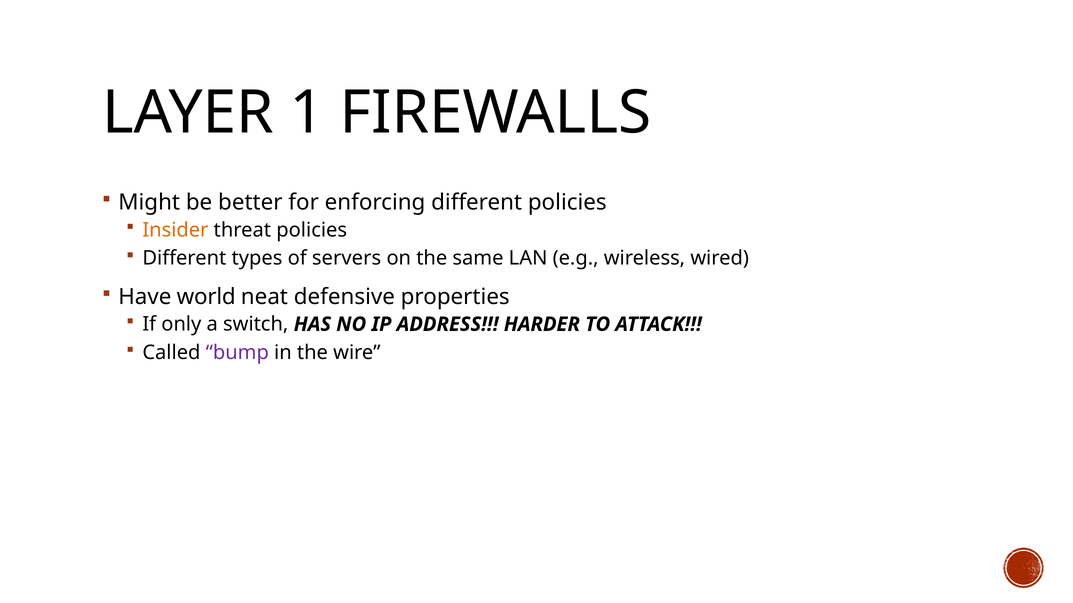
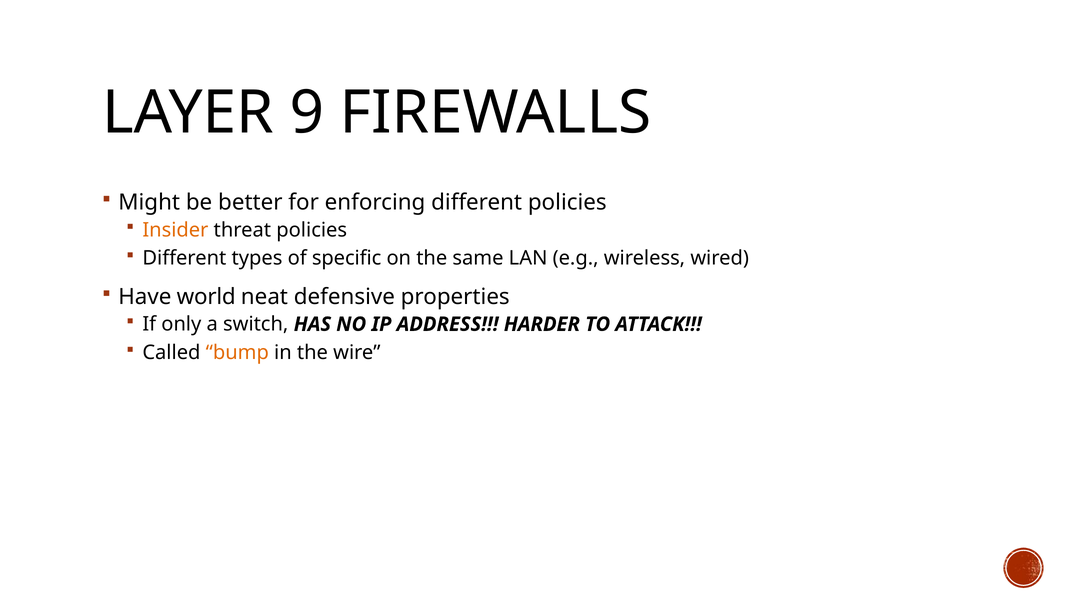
1: 1 -> 9 (307, 113)
servers: servers -> specific (347, 259)
bump colour: purple -> orange (237, 353)
